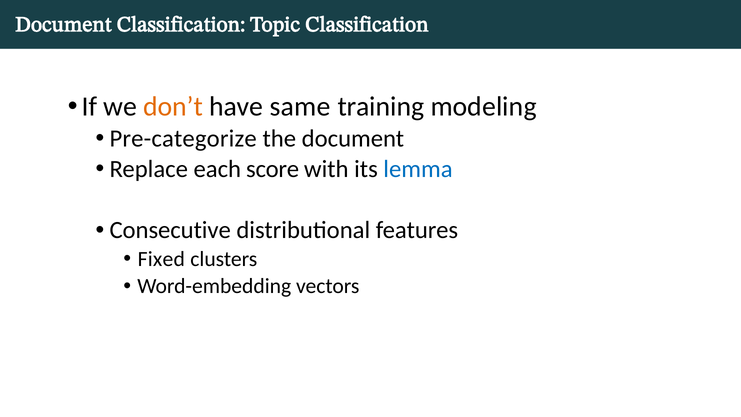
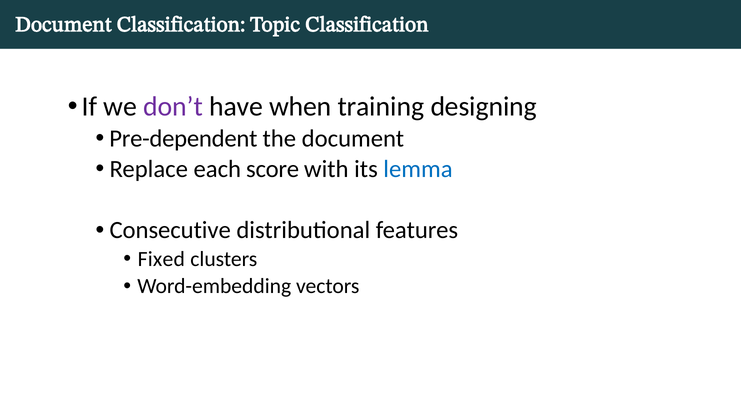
don’t colour: orange -> purple (173, 106)
same: same -> when (300, 106)
modeling: modeling -> designing (484, 106)
Pre-categorize: Pre-categorize -> Pre-dependent (183, 139)
